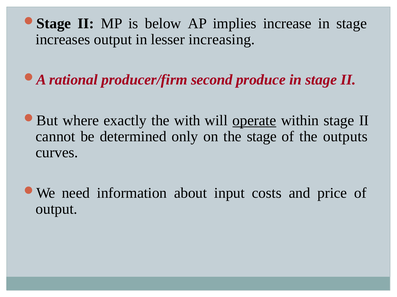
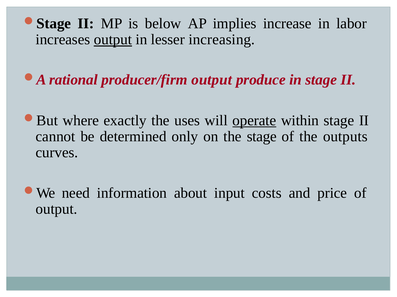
increase in stage: stage -> labor (352, 24)
output underline: none -> present (113, 40)
producer/firm second: second -> output (212, 80)
with: with -> uses (187, 121)
